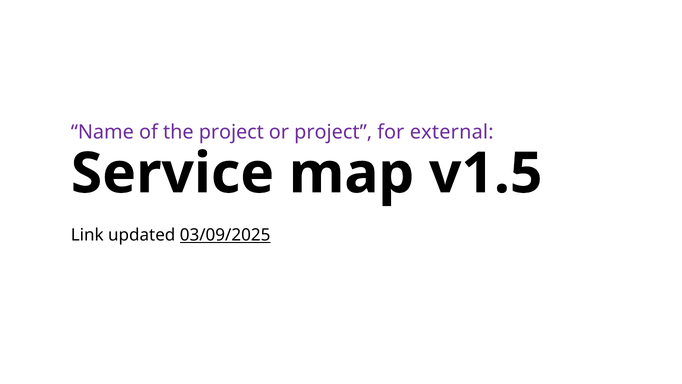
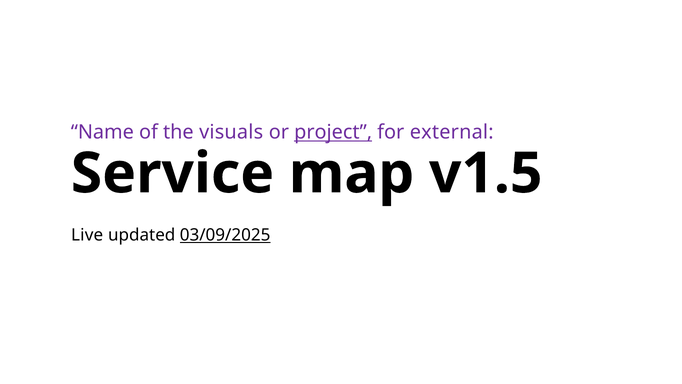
the project: project -> visuals (231, 132)
project underline: none -> present (333, 132)
Link: Link -> Live (87, 235)
